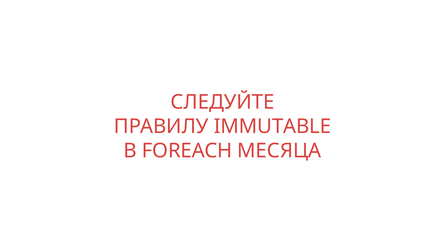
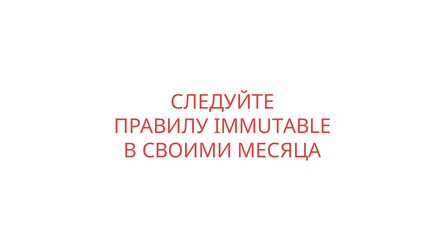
FOREACH: FOREACH -> СВОИМИ (187, 151)
